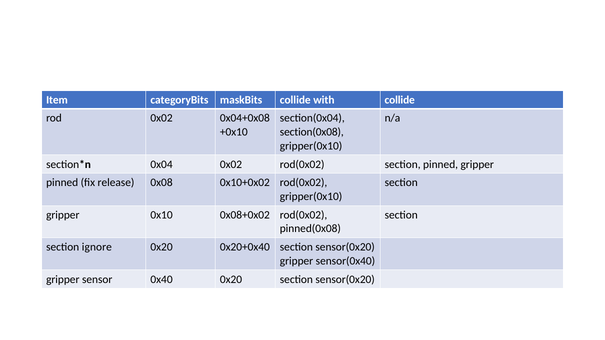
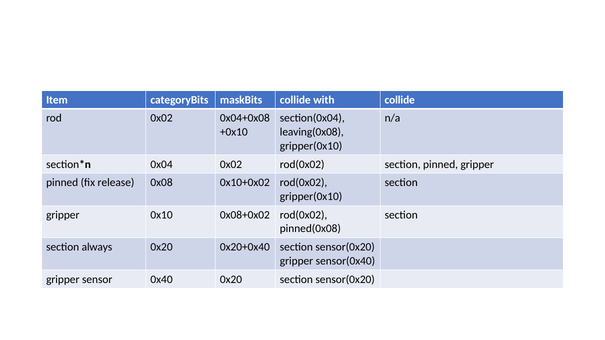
section(0x08: section(0x08 -> leaving(0x08 (312, 132)
ignore: ignore -> always (97, 247)
